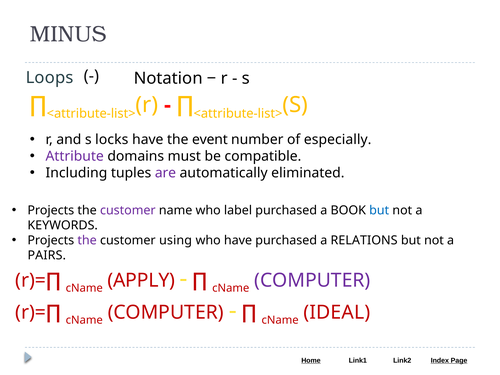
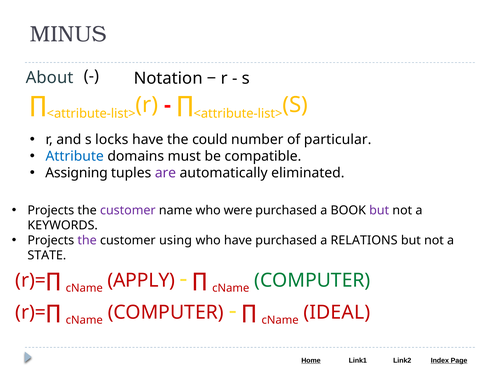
Loops: Loops -> About (50, 78)
event: event -> could (210, 140)
especially: especially -> particular (338, 140)
Attribute colour: purple -> blue (75, 156)
Including: Including -> Assigning (77, 173)
label: label -> were (238, 210)
but colour: blue -> purple (379, 210)
PAIRS: PAIRS -> STATE (47, 255)
COMPUTER colour: purple -> green (312, 280)
